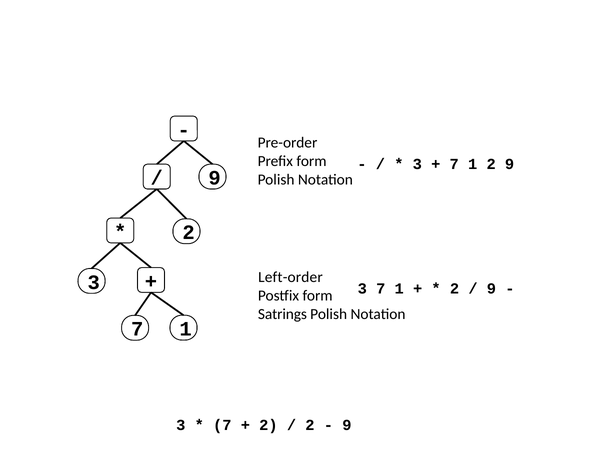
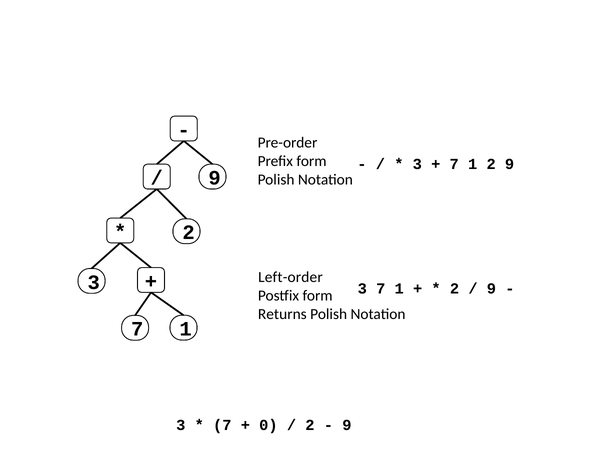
Satrings: Satrings -> Returns (282, 314)
2: 2 -> 0 (268, 425)
